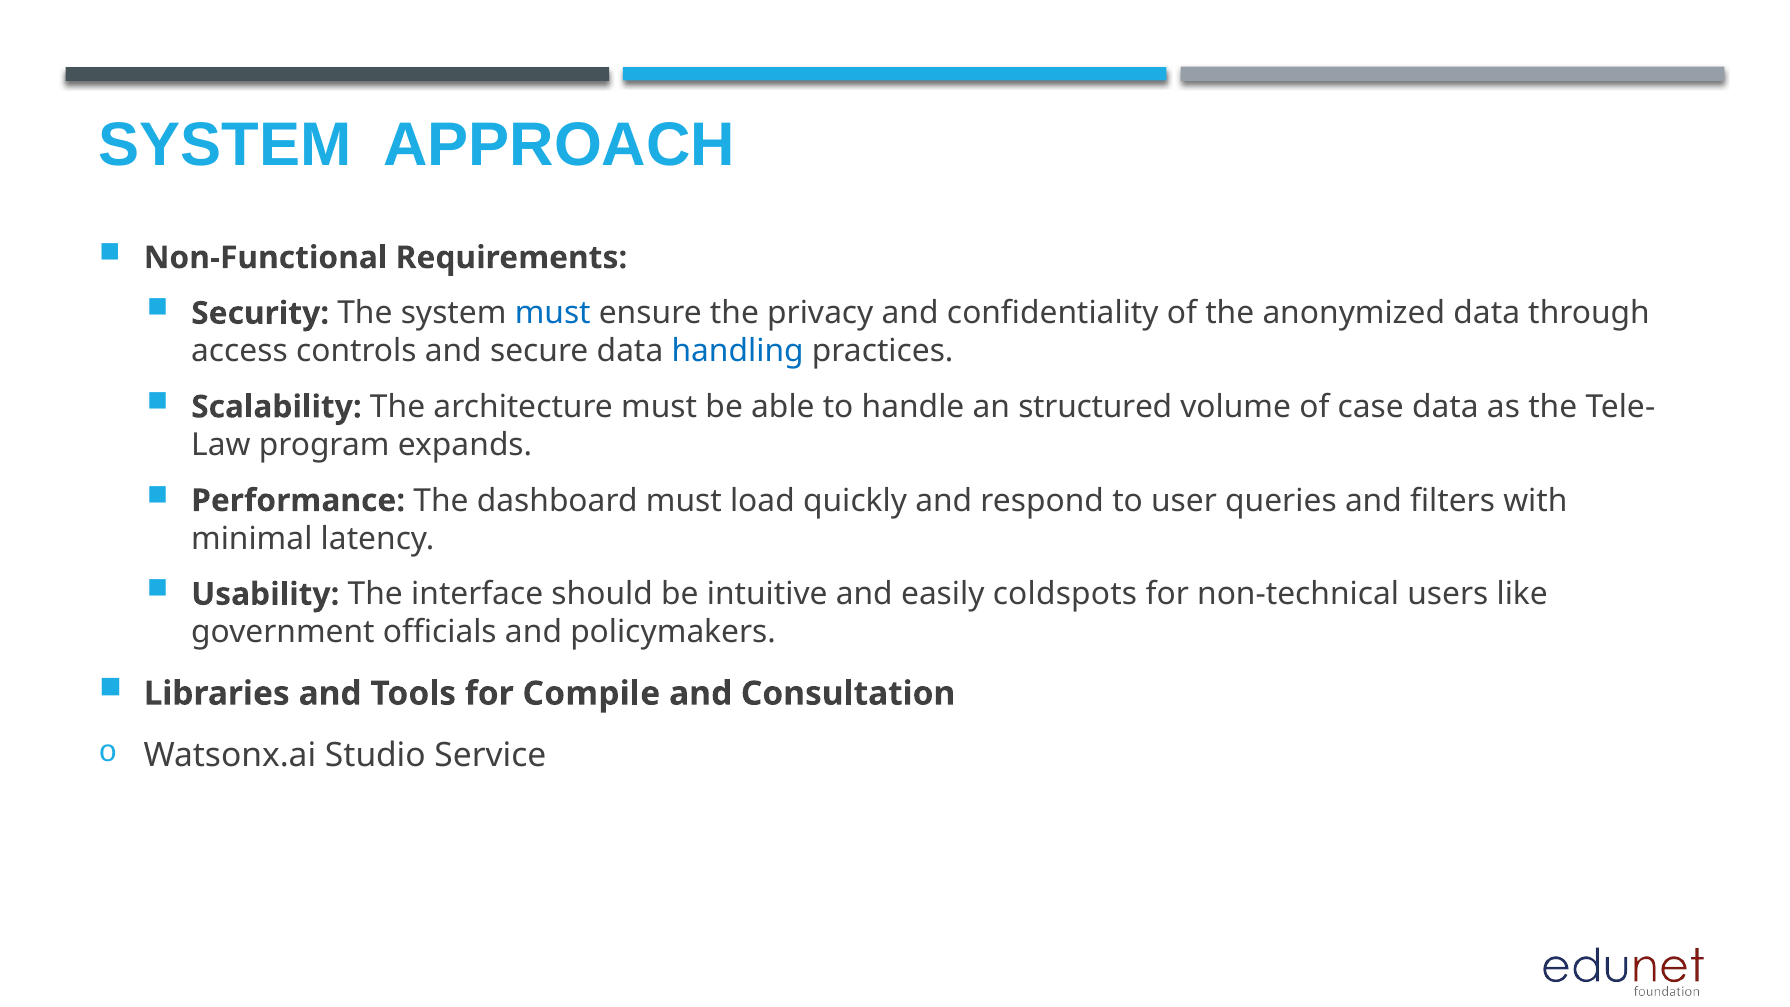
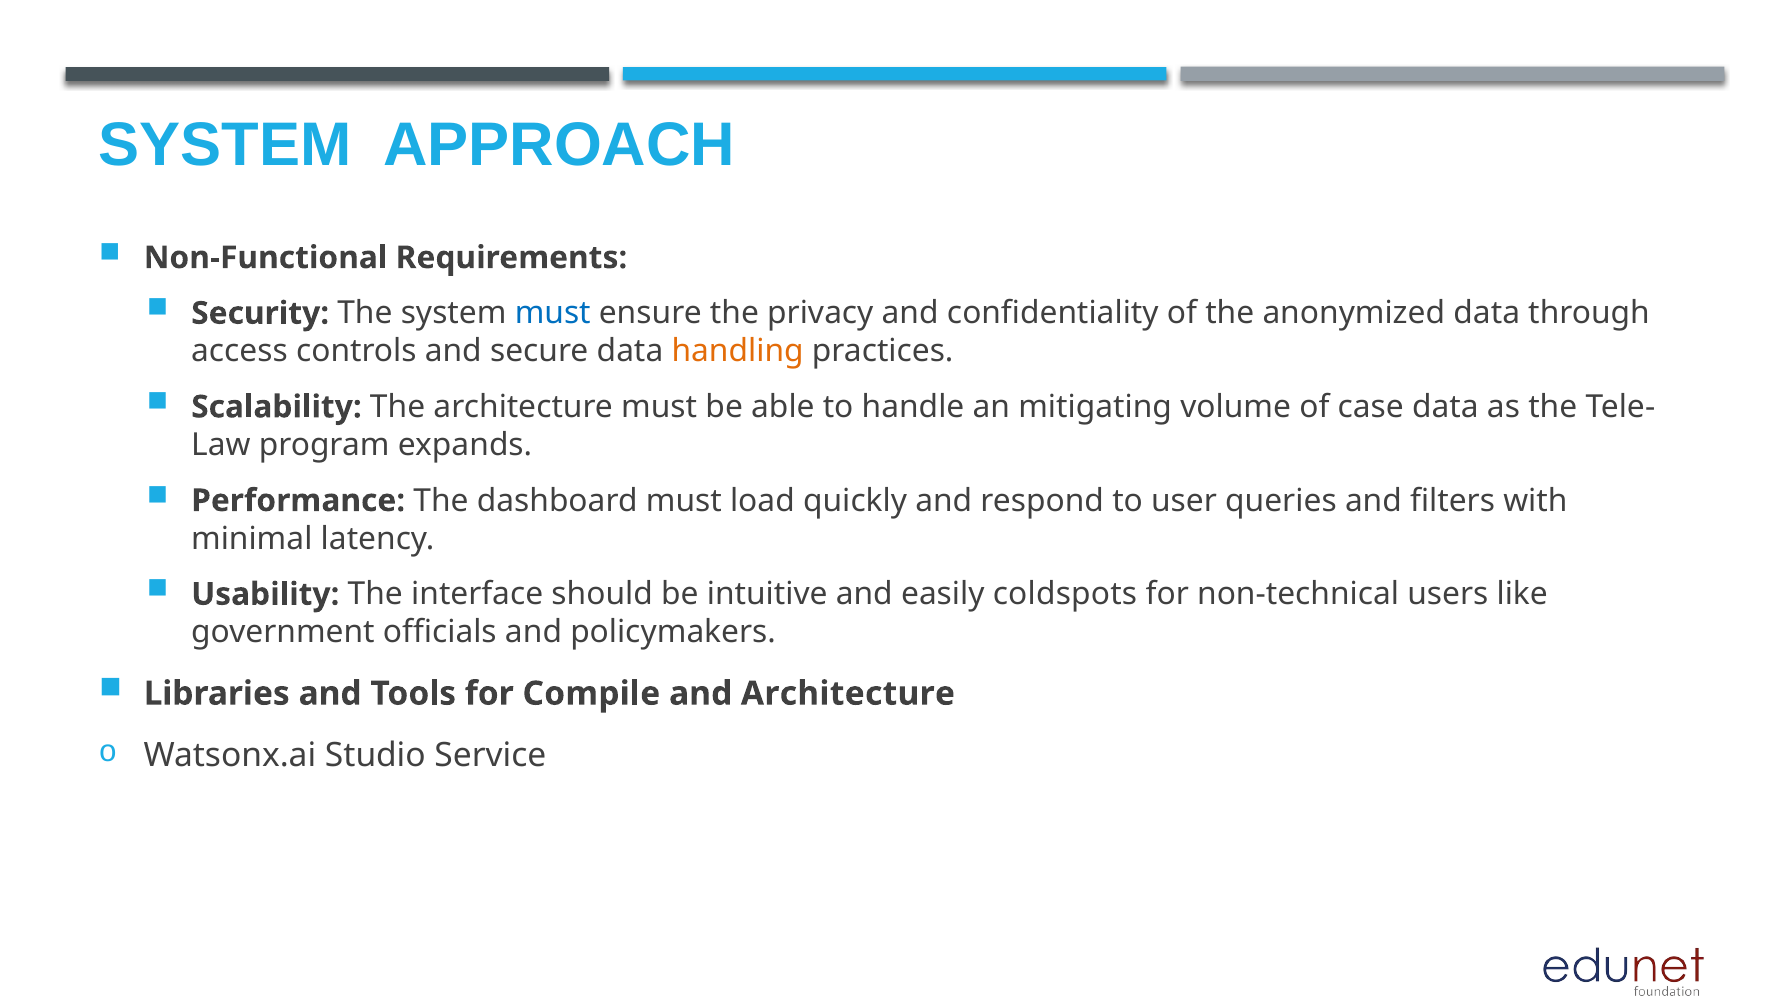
handling colour: blue -> orange (738, 351)
structured: structured -> mitigating (1095, 407)
and Consultation: Consultation -> Architecture (848, 694)
